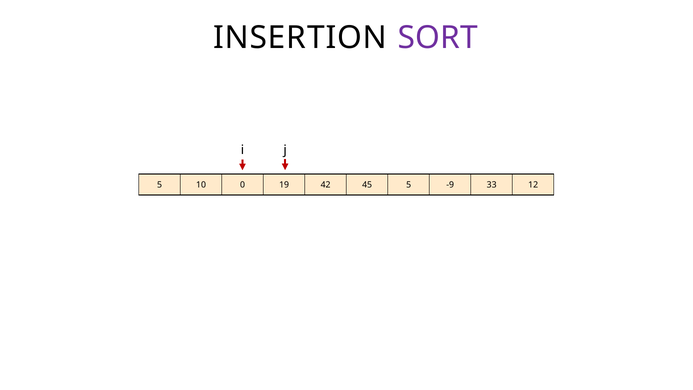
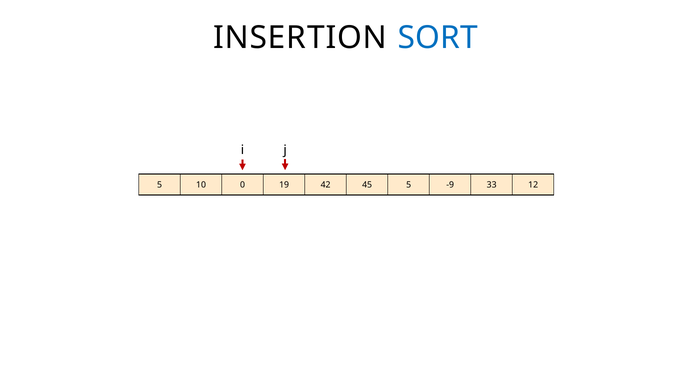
SORT colour: purple -> blue (438, 38)
